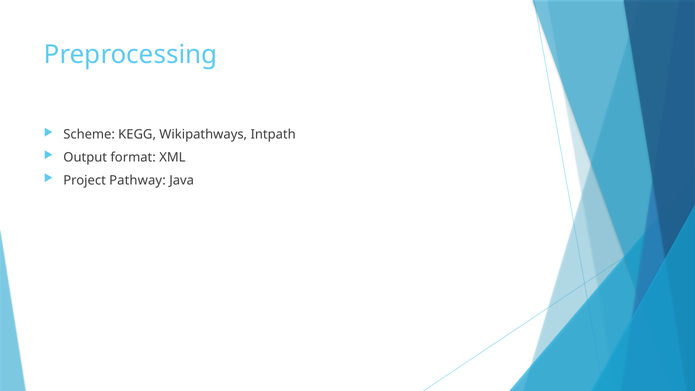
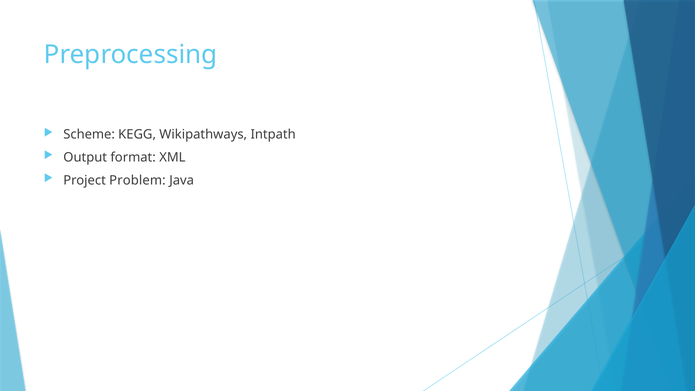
Pathway: Pathway -> Problem (137, 180)
